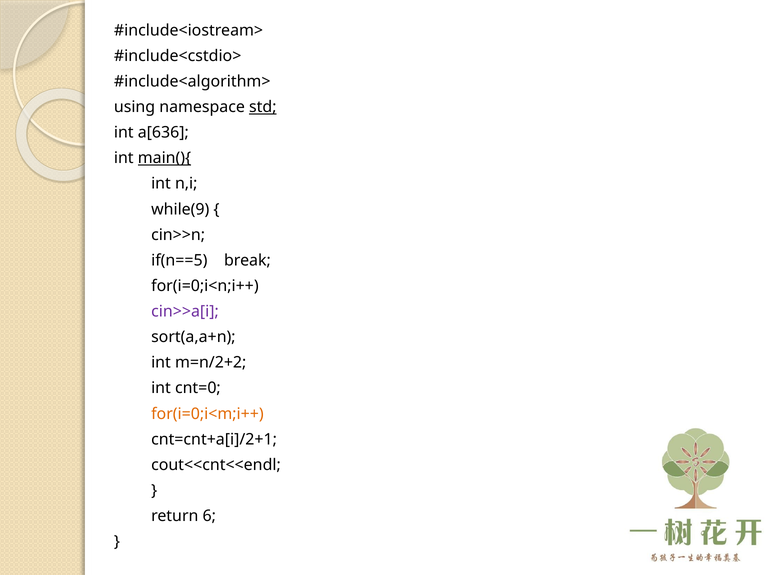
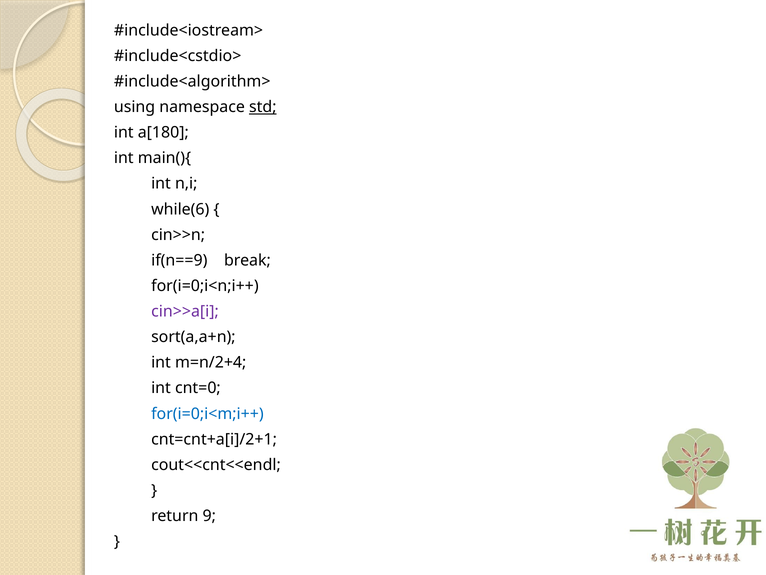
a[636: a[636 -> a[180 (163, 132)
main(){ underline: present -> none (164, 158)
while(9: while(9 -> while(6 (180, 209)
if(n==5: if(n==5 -> if(n==9 (179, 260)
m=n/2+2: m=n/2+2 -> m=n/2+4 (211, 362)
for(i=0;i<m;i++ colour: orange -> blue (207, 413)
6: 6 -> 9 (209, 516)
